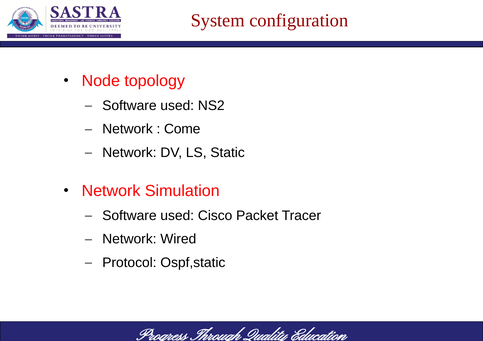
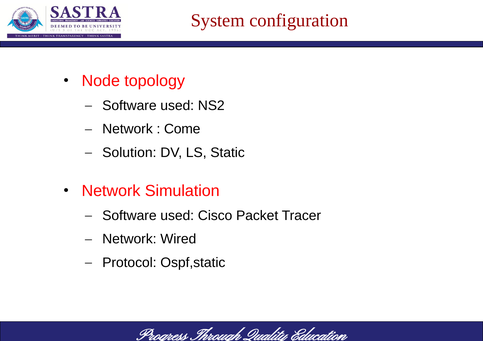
Network: Network -> Solution (129, 153)
